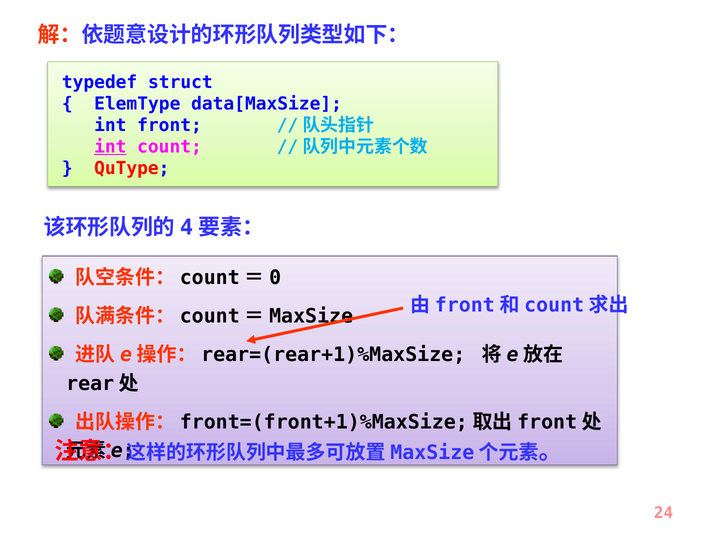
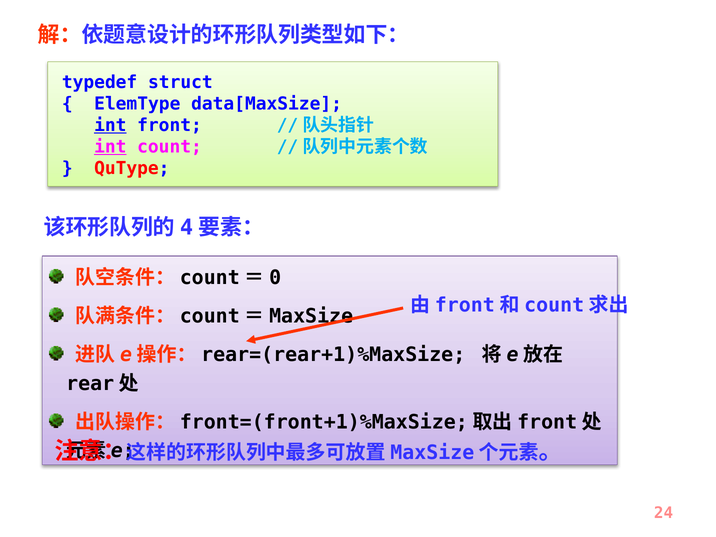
int underline: none -> present (110, 125)
